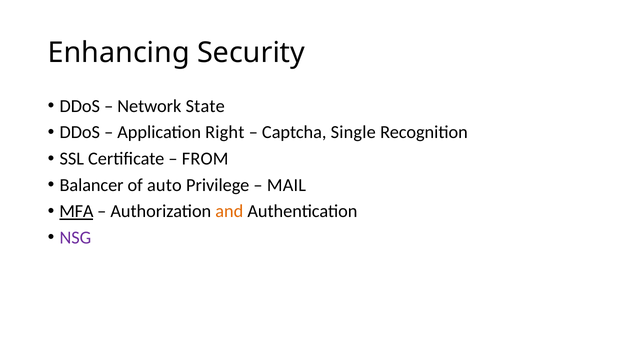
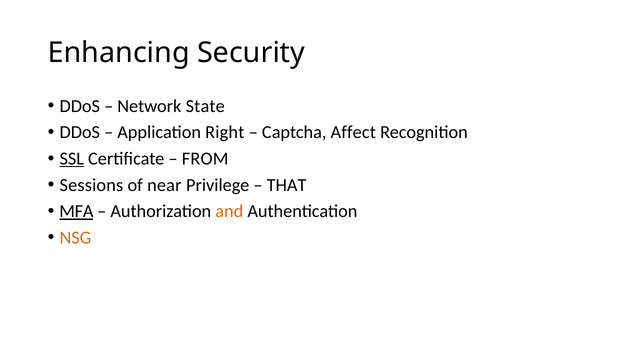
Single: Single -> Affect (353, 132)
SSL underline: none -> present (72, 159)
Balancer: Balancer -> Sessions (91, 185)
auto: auto -> near (164, 185)
MAIL: MAIL -> THAT (287, 185)
NSG colour: purple -> orange (75, 237)
